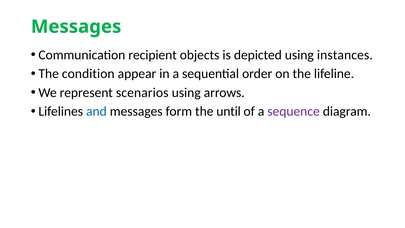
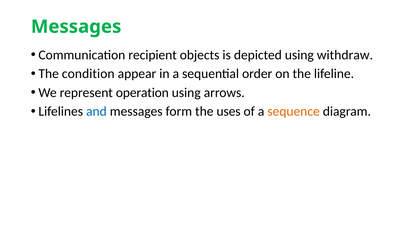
instances: instances -> withdraw (345, 55)
scenarios: scenarios -> operation (142, 93)
until: until -> uses (229, 111)
sequence colour: purple -> orange (294, 111)
